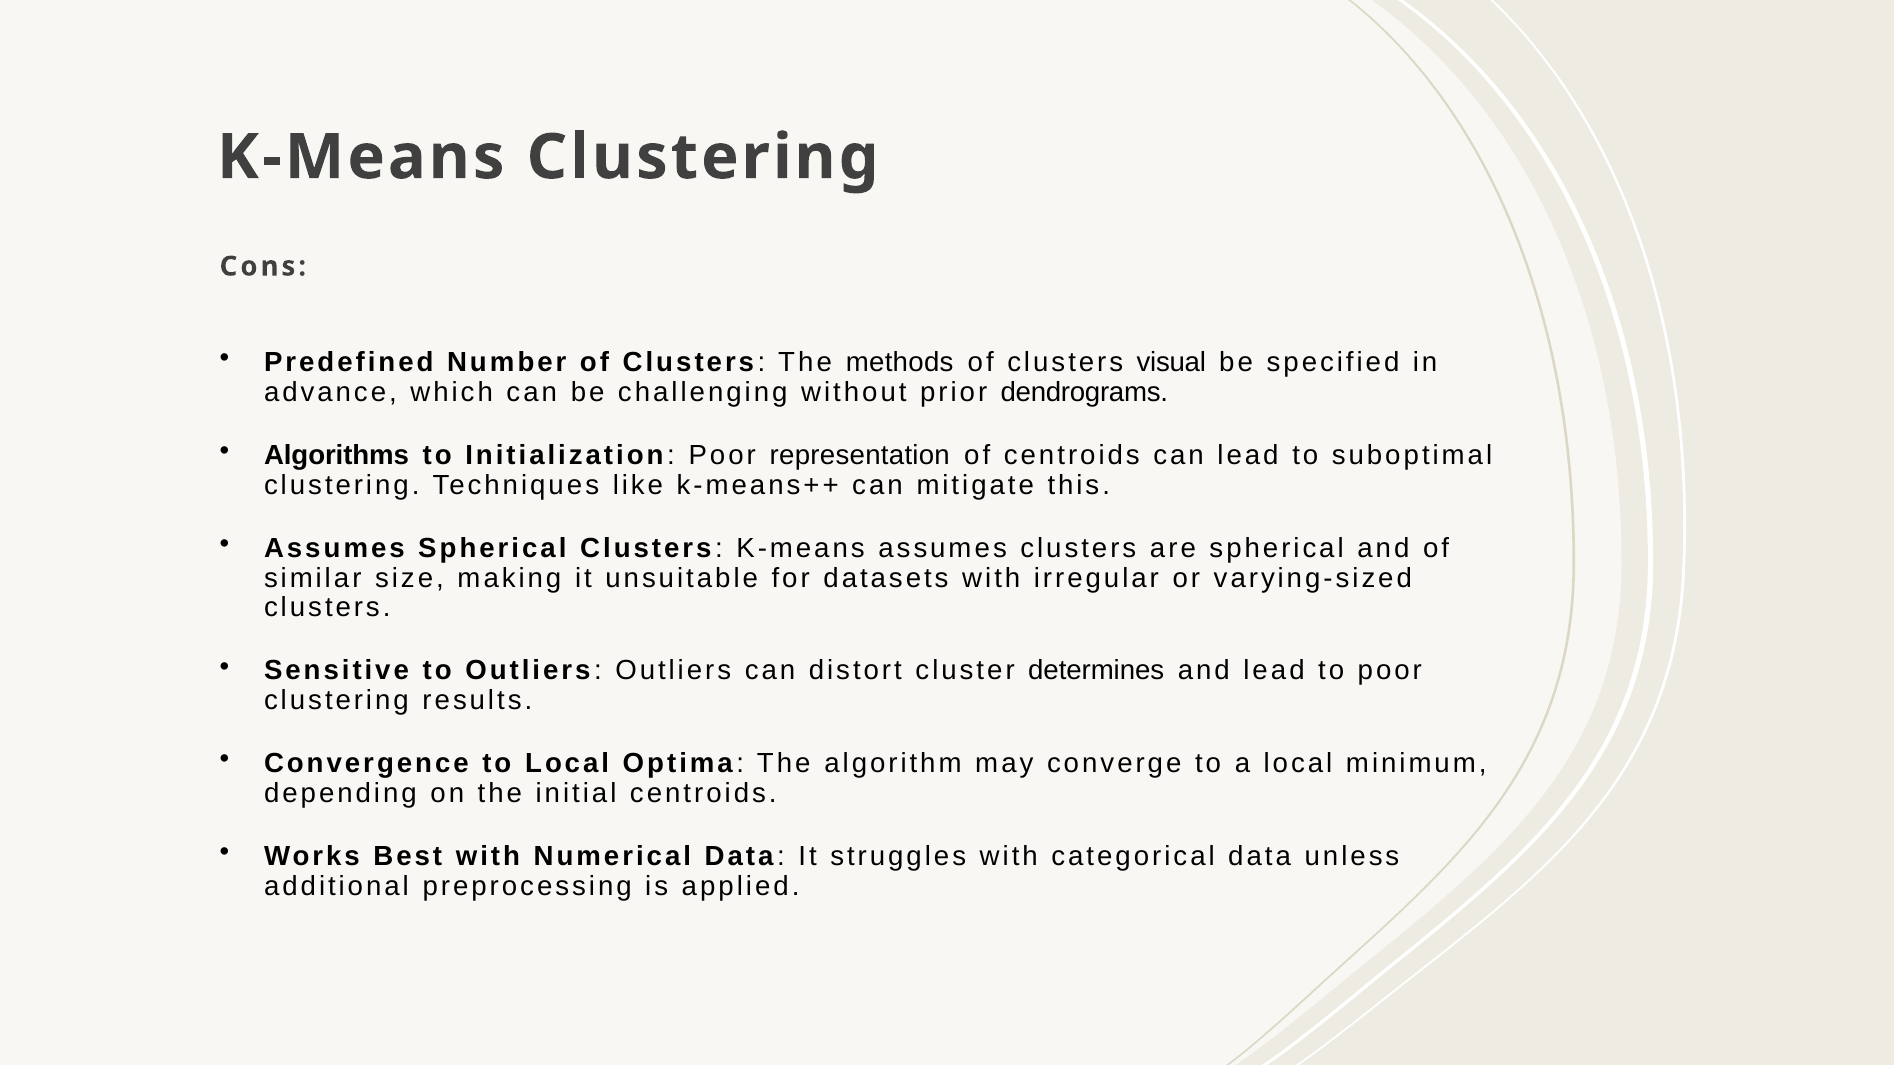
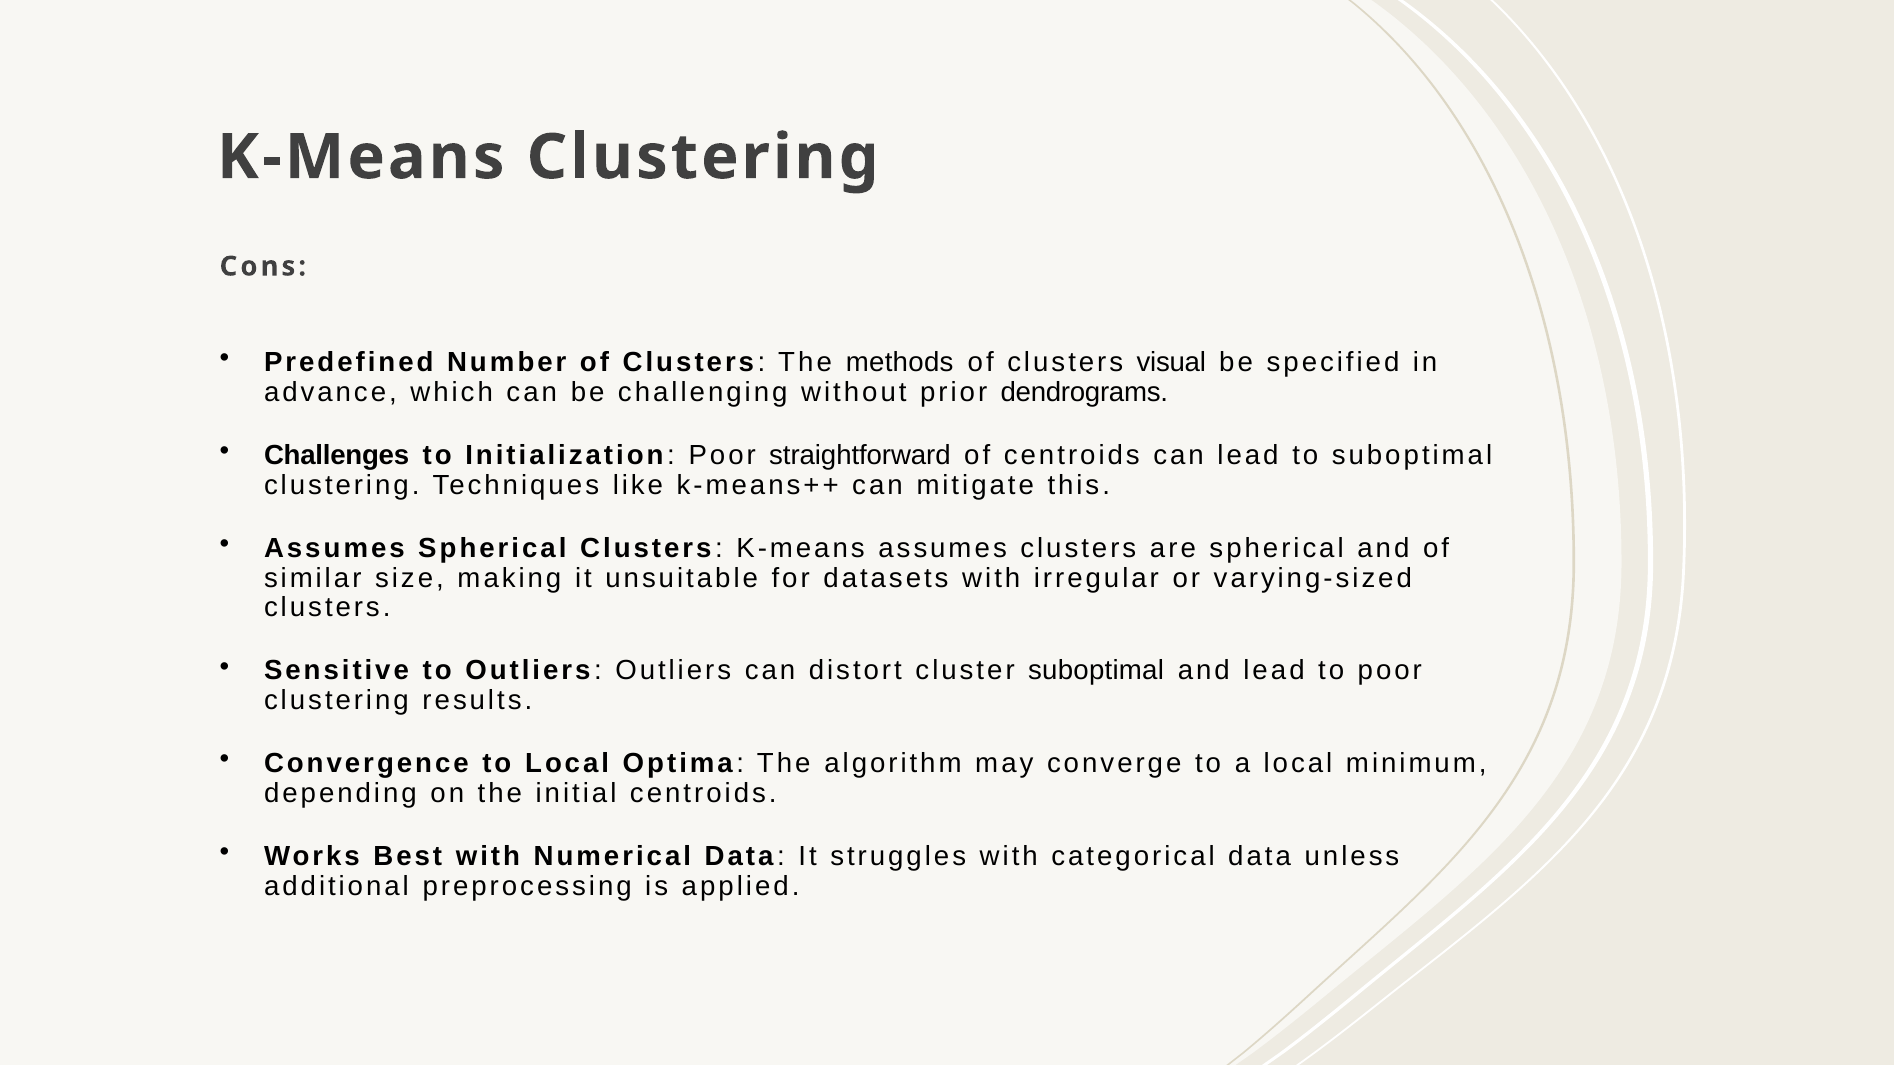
Algorithms: Algorithms -> Challenges (337, 455)
representation: representation -> straightforward (860, 455)
cluster determines: determines -> suboptimal (1096, 671)
